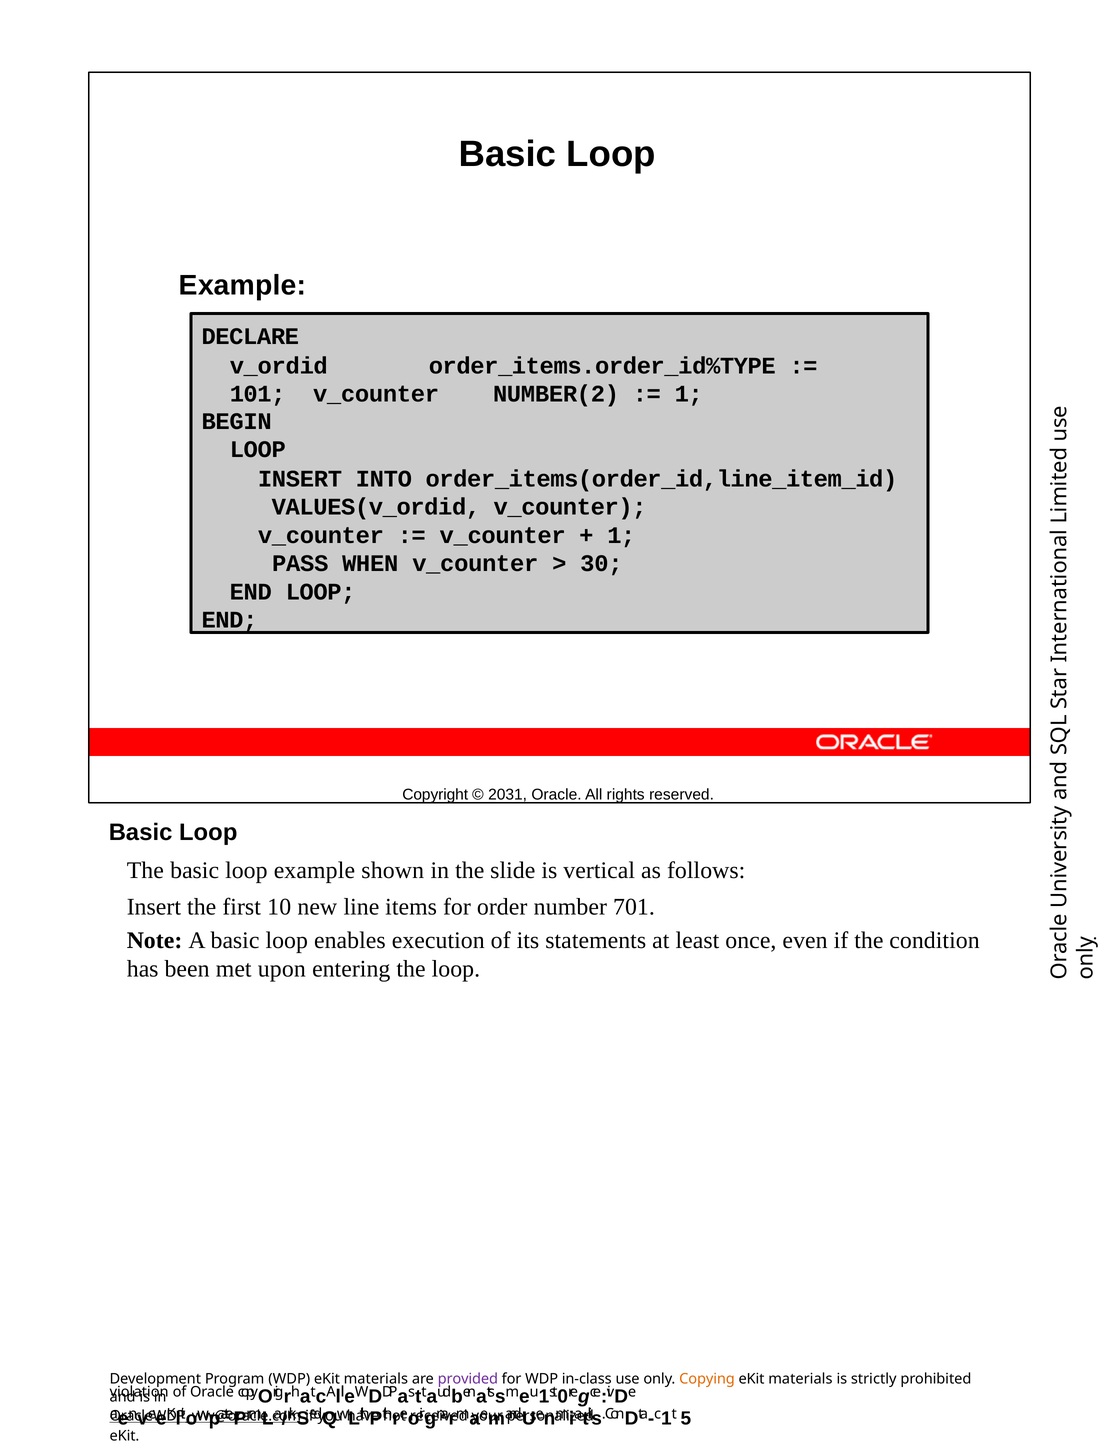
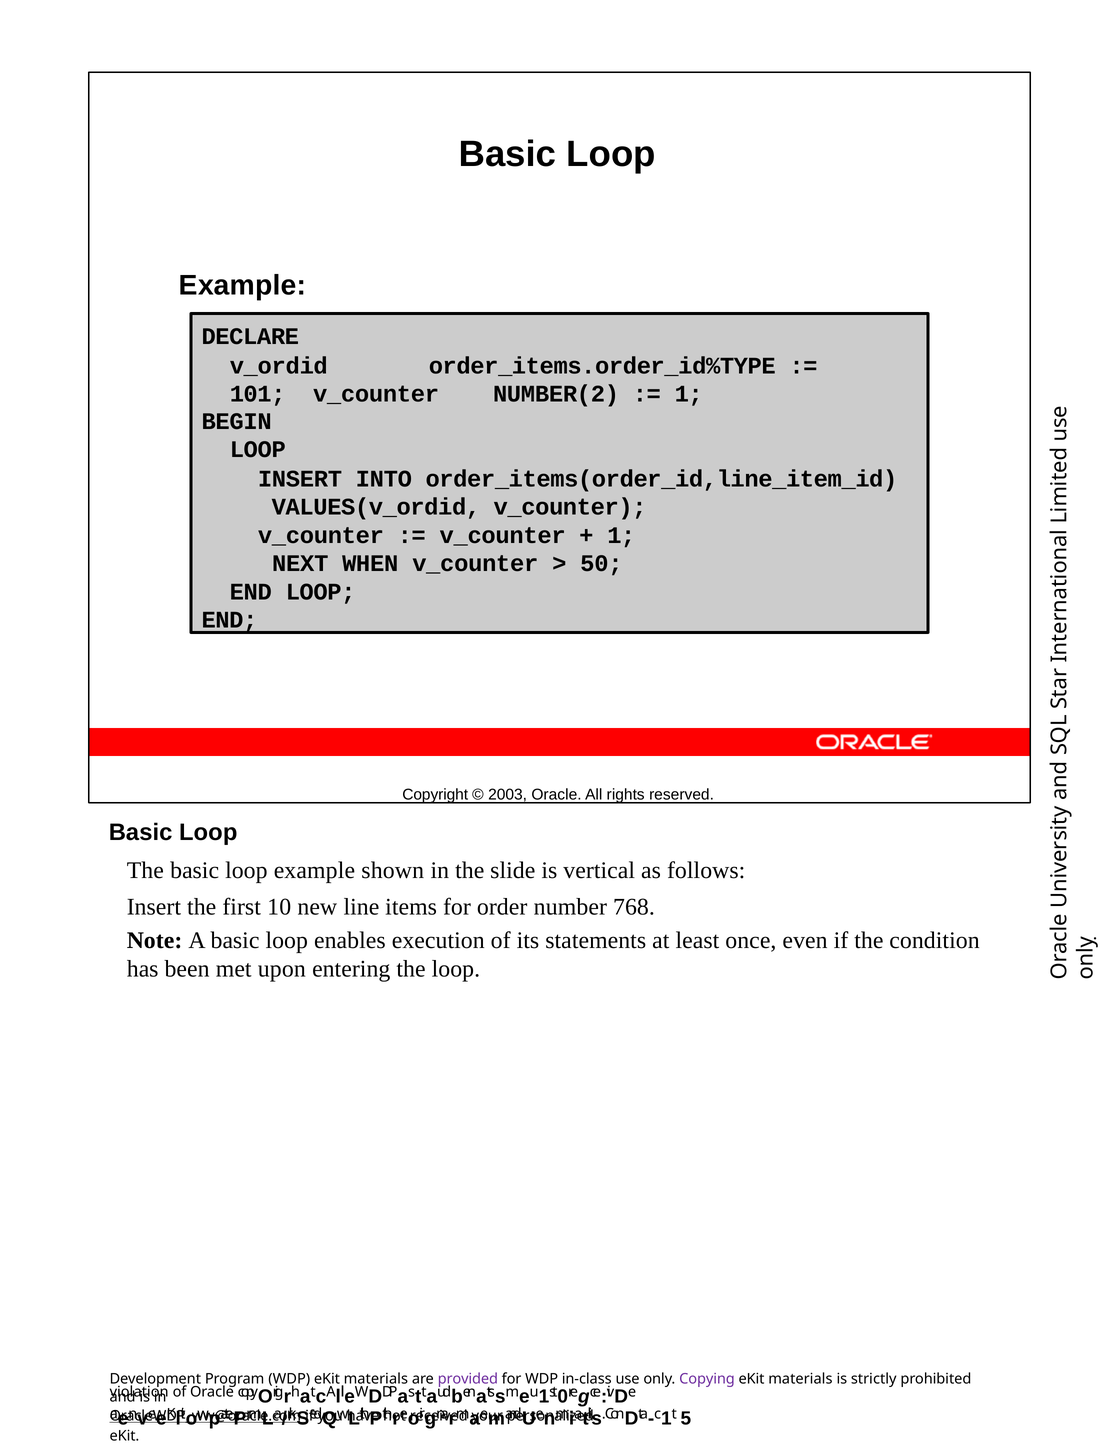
PASS: PASS -> NEXT (300, 564)
30: 30 -> 50 (601, 564)
2031: 2031 -> 2003 (508, 795)
701: 701 -> 768 (634, 907)
Copying colour: orange -> purple (707, 1379)
